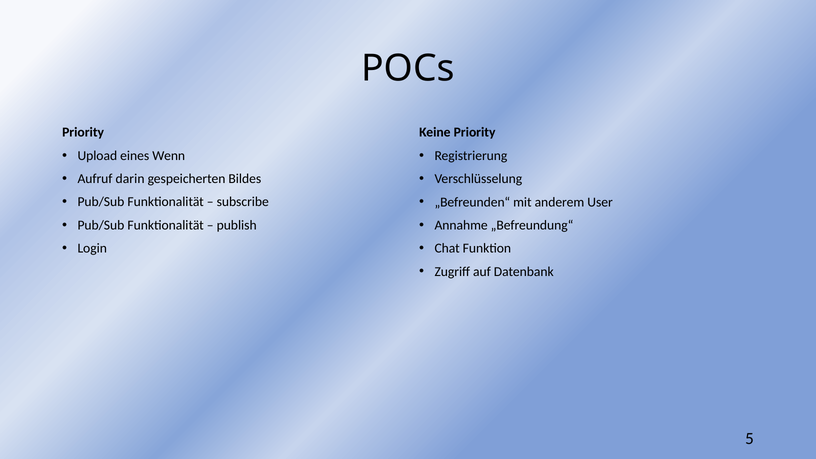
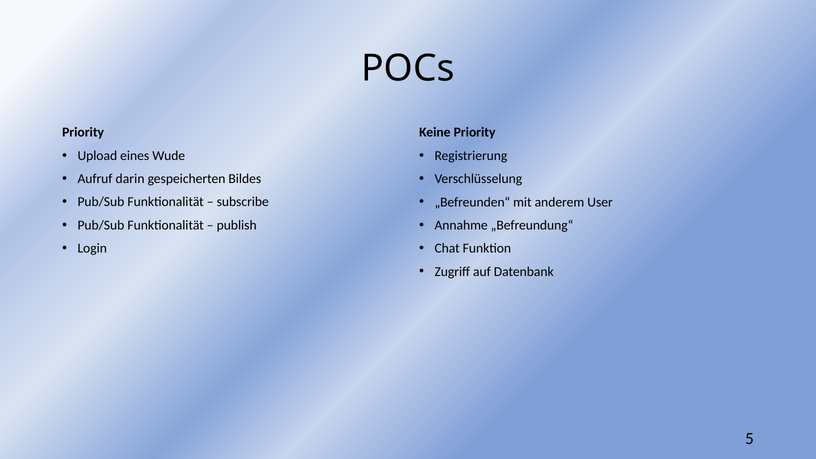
Wenn: Wenn -> Wude (169, 156)
